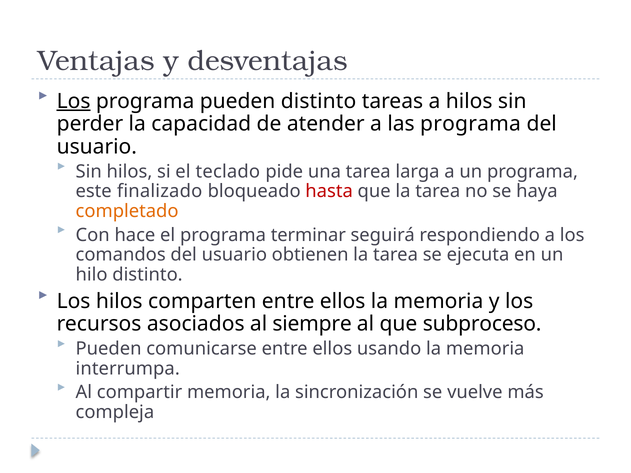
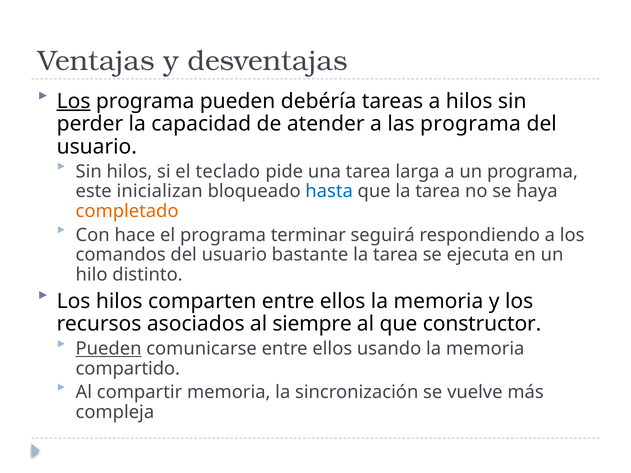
pueden distinto: distinto -> debéría (319, 101)
finalizado: finalizado -> inicializan (160, 191)
hasta colour: red -> blue (329, 191)
obtienen: obtienen -> bastante (310, 255)
subproceso: subproceso -> constructor (482, 324)
Pueden underline: none -> present (109, 349)
interrumpa: interrumpa -> compartido (128, 369)
